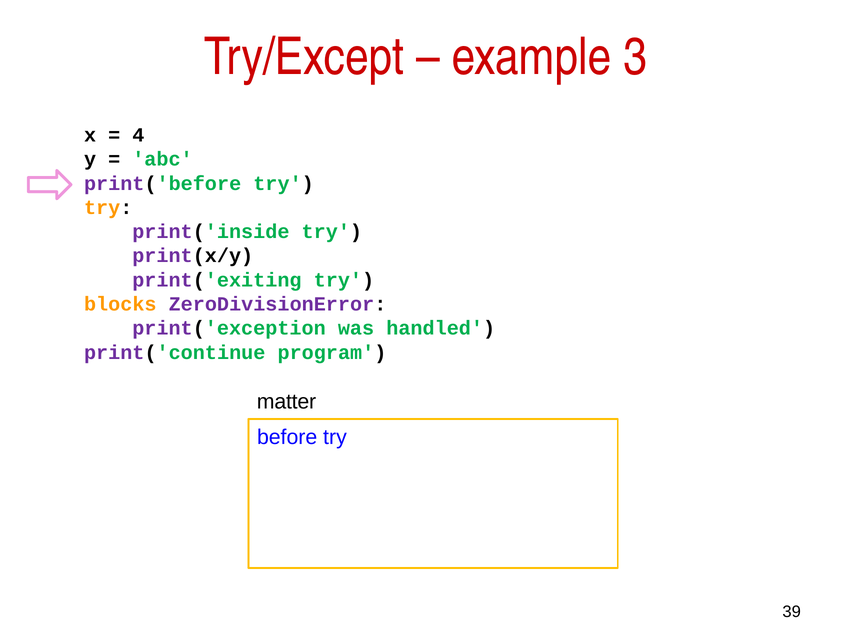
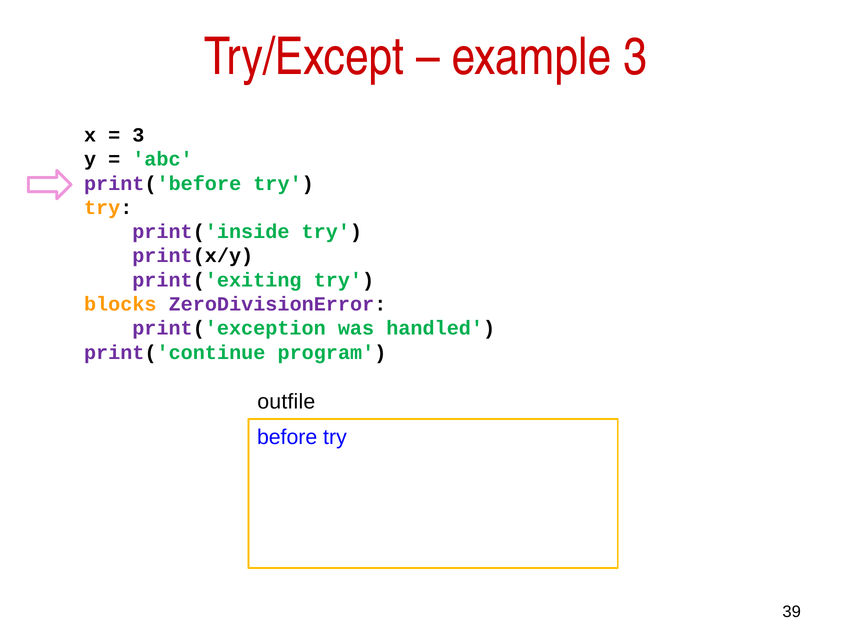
4: 4 -> 3 (138, 135)
matter: matter -> outfile (286, 402)
